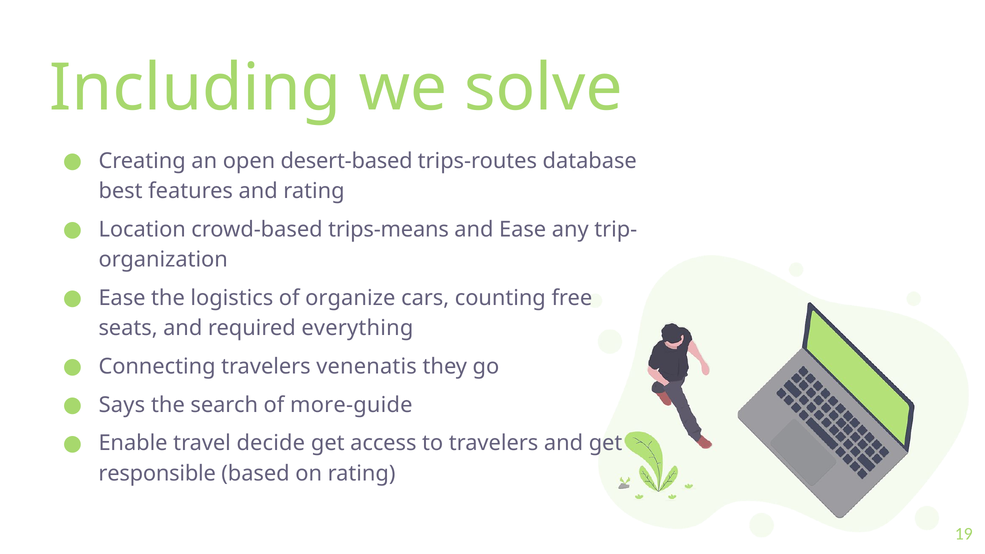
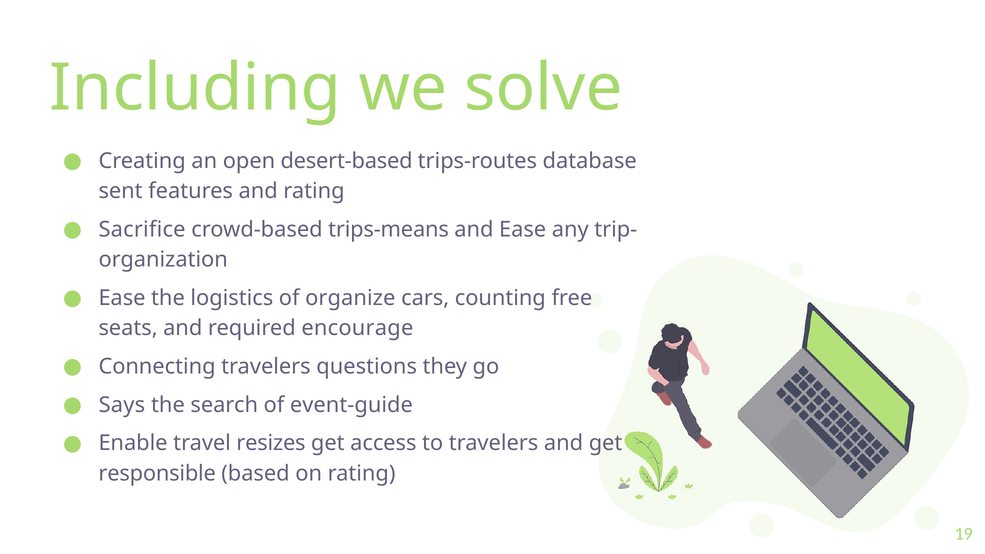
best: best -> sent (121, 191)
Location: Location -> Sacrifice (142, 229)
everything: everything -> encourage (357, 328)
venenatis: venenatis -> questions (367, 367)
more-guide: more-guide -> event-guide (351, 405)
decide: decide -> resizes (271, 443)
